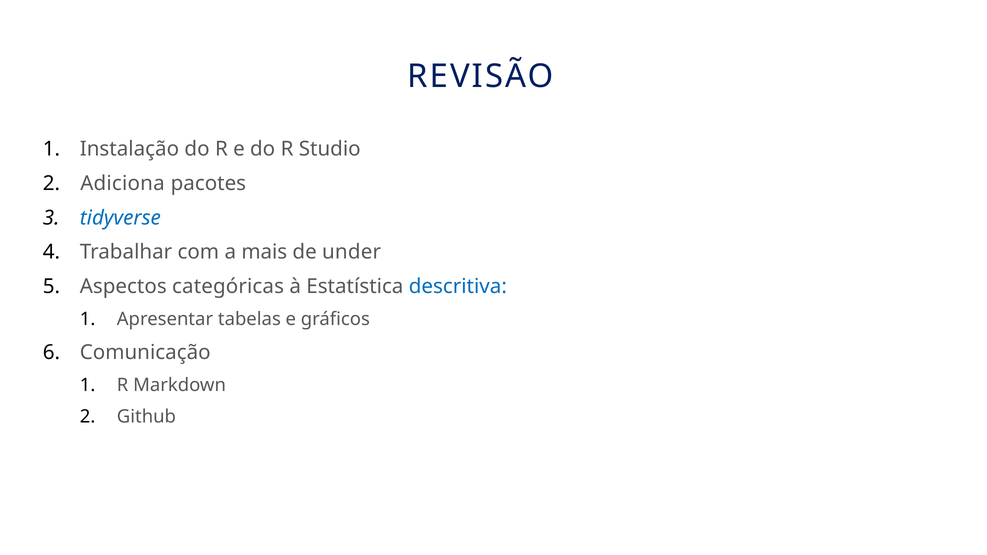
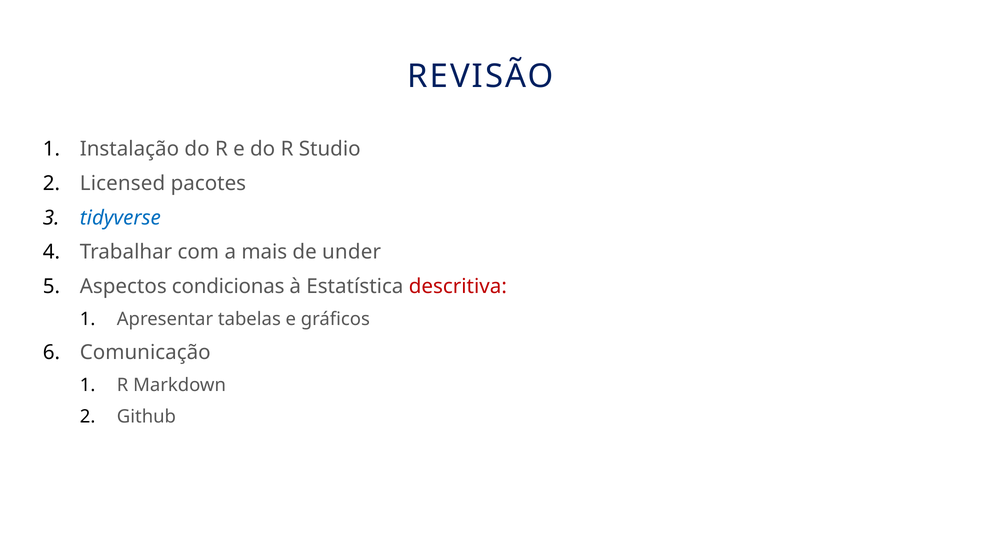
Adiciona: Adiciona -> Licensed (123, 184)
categóricas: categóricas -> condicionas (228, 287)
descritiva colour: blue -> red (458, 287)
